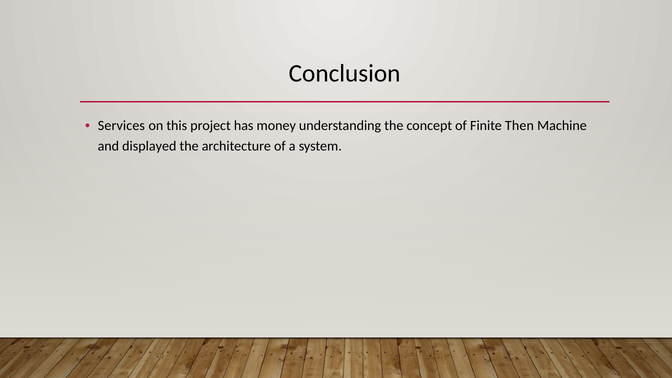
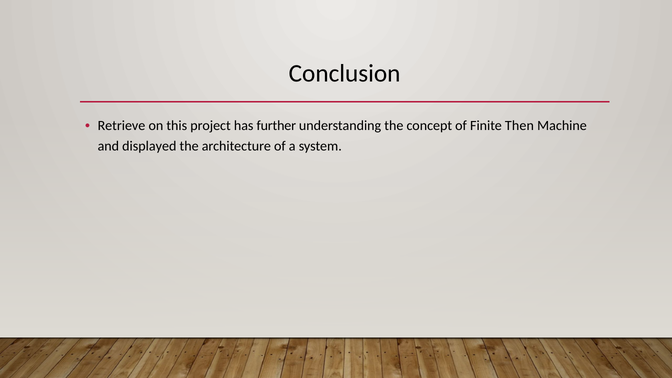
Services: Services -> Retrieve (121, 126)
money: money -> further (276, 126)
